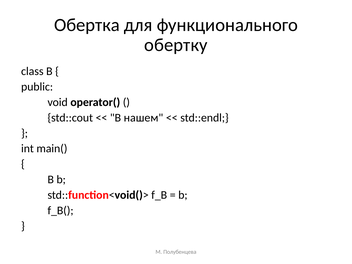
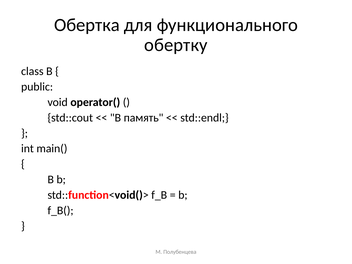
нашем: нашем -> память (144, 118)
